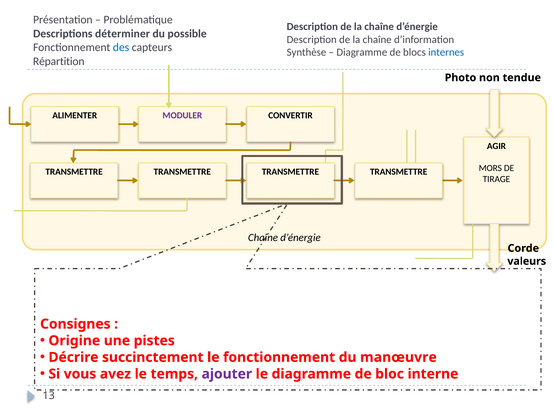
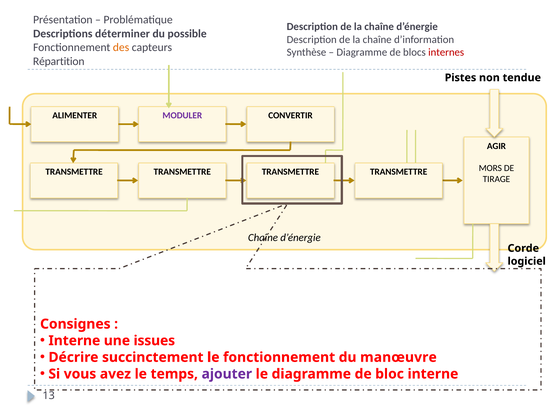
des colour: blue -> orange (121, 47)
internes colour: blue -> red (446, 52)
Photo: Photo -> Pistes (460, 78)
valeurs: valeurs -> logiciel (527, 261)
Origine: Origine -> Interne (74, 340)
pistes: pistes -> issues (154, 340)
